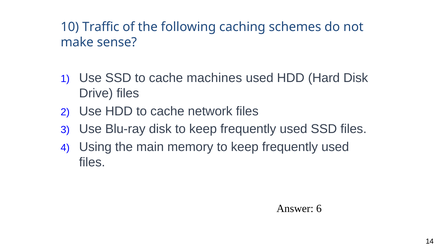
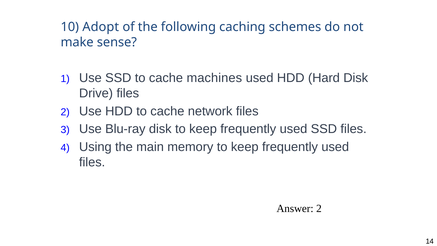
Traffic: Traffic -> Adopt (101, 27)
Answer 6: 6 -> 2 (319, 208)
